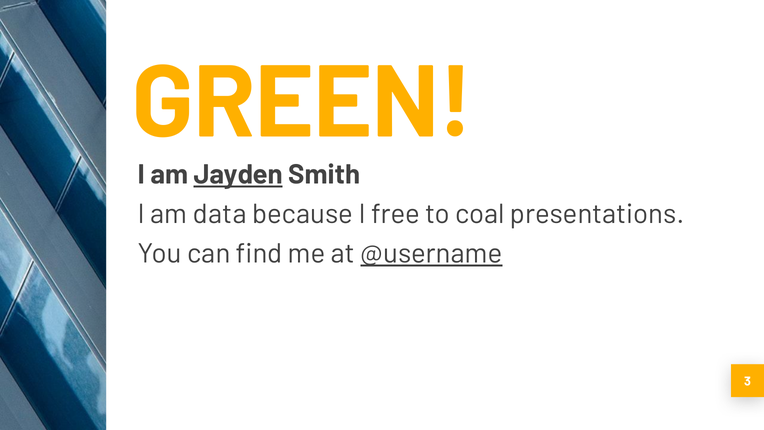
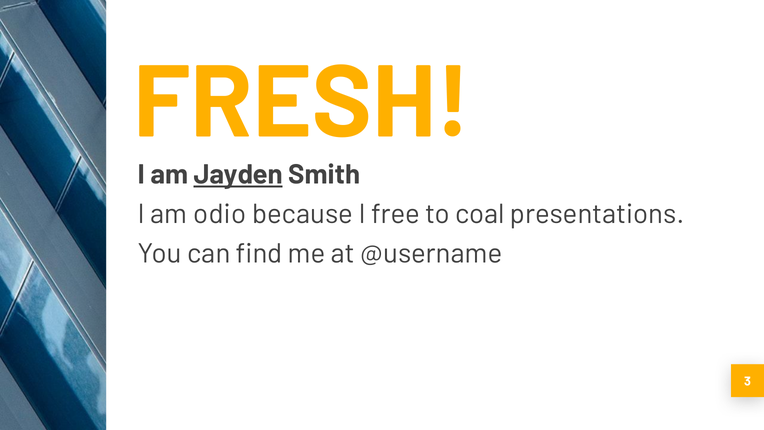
GREEN: GREEN -> FRESH (302, 103)
data: data -> odio (220, 214)
@username underline: present -> none (431, 254)
